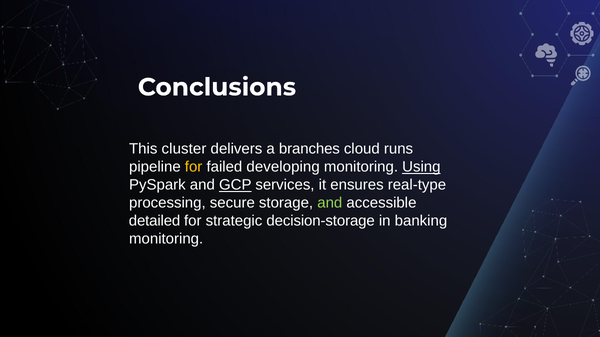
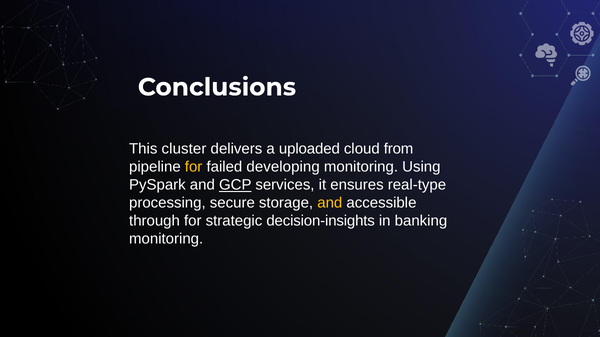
branches: branches -> uploaded (309, 149)
runs: runs -> from (399, 149)
Using underline: present -> none (421, 167)
and colour: light green -> yellow (330, 203)
detailed: detailed -> through (155, 221)
decision-storage: decision-storage -> decision-insights (321, 221)
